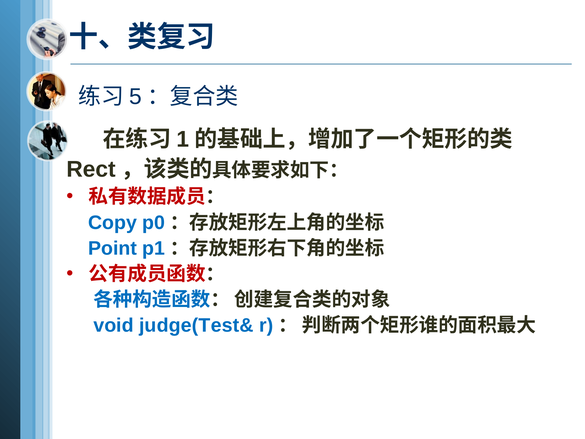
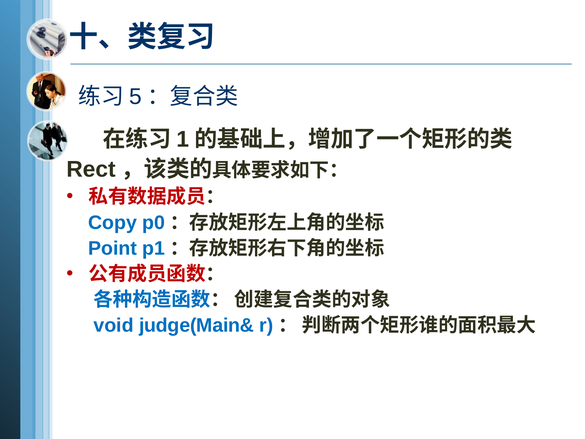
judge(Test&: judge(Test& -> judge(Main& (197, 325)
